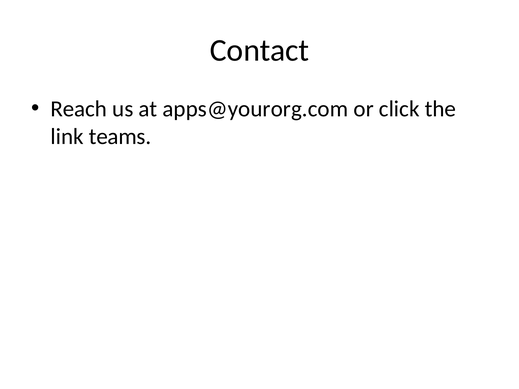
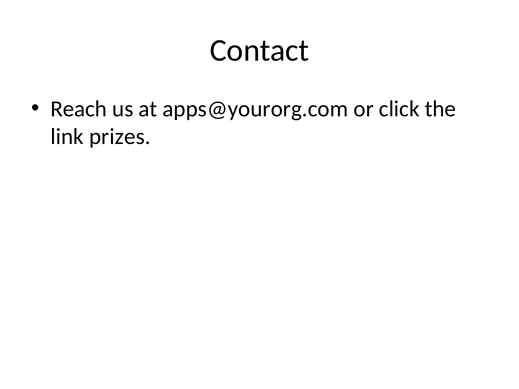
teams: teams -> prizes (120, 137)
